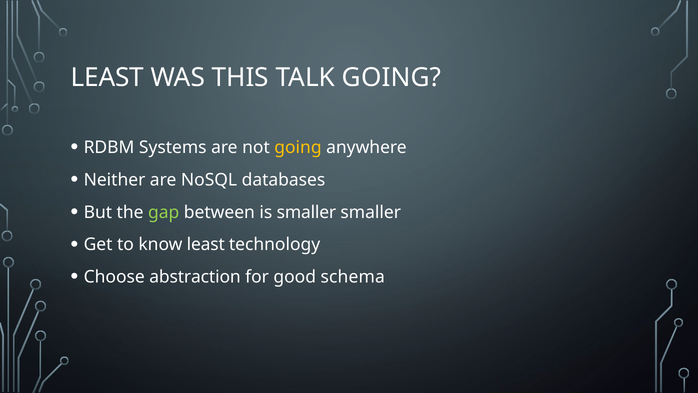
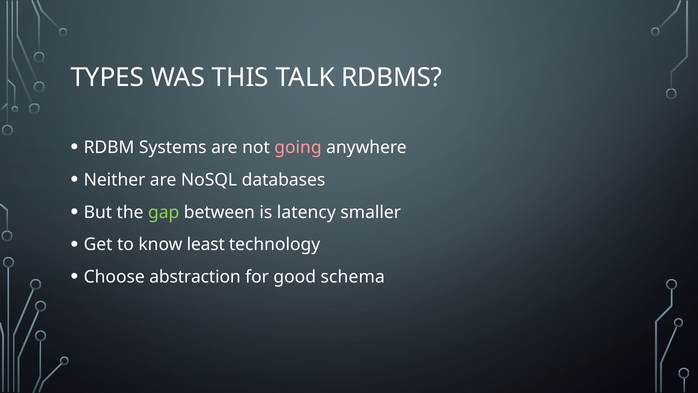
LEAST: LEAST -> TYPES (107, 78)
TALK GOING: GOING -> RDBMS (392, 78)
going colour: yellow -> pink (298, 147)
is smaller: smaller -> latency (306, 212)
